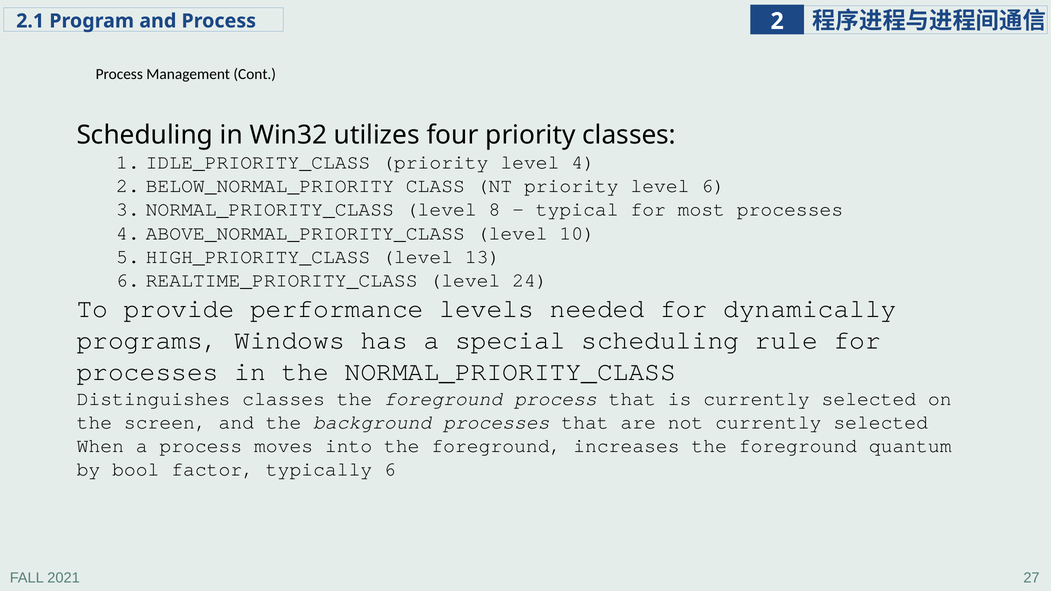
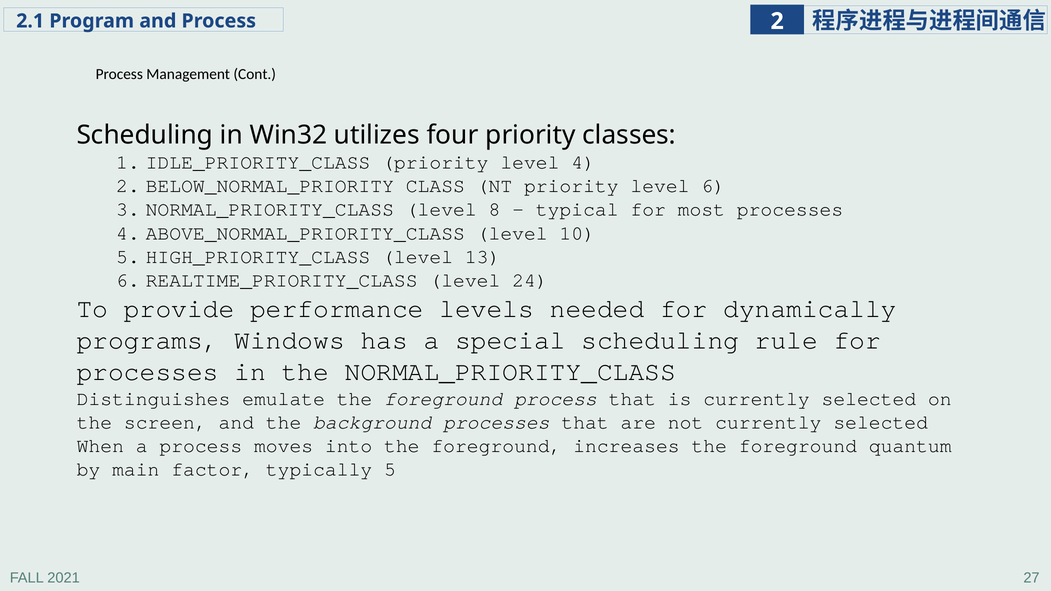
Distinguishes classes: classes -> emulate (284, 399)
bool: bool -> main (136, 470)
typically 6: 6 -> 5 (390, 470)
